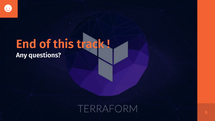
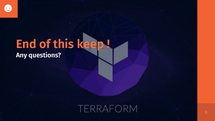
track: track -> keep (90, 44)
